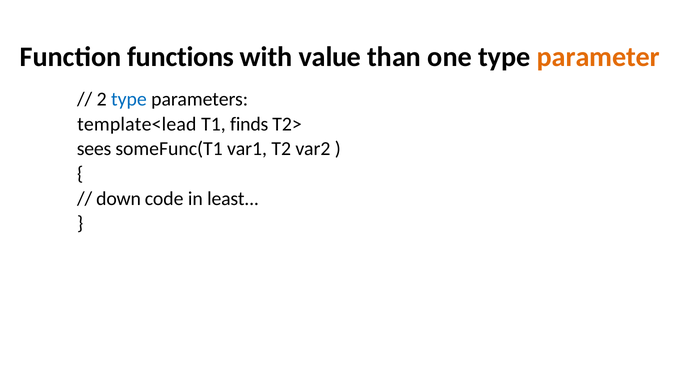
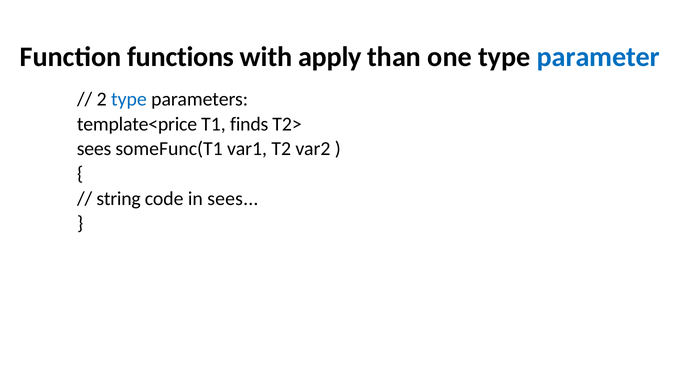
value: value -> apply (330, 57)
parameter colour: orange -> blue (598, 57)
template<lead: template<lead -> template<price (137, 124)
down: down -> string (119, 198)
in least: least -> sees (233, 198)
